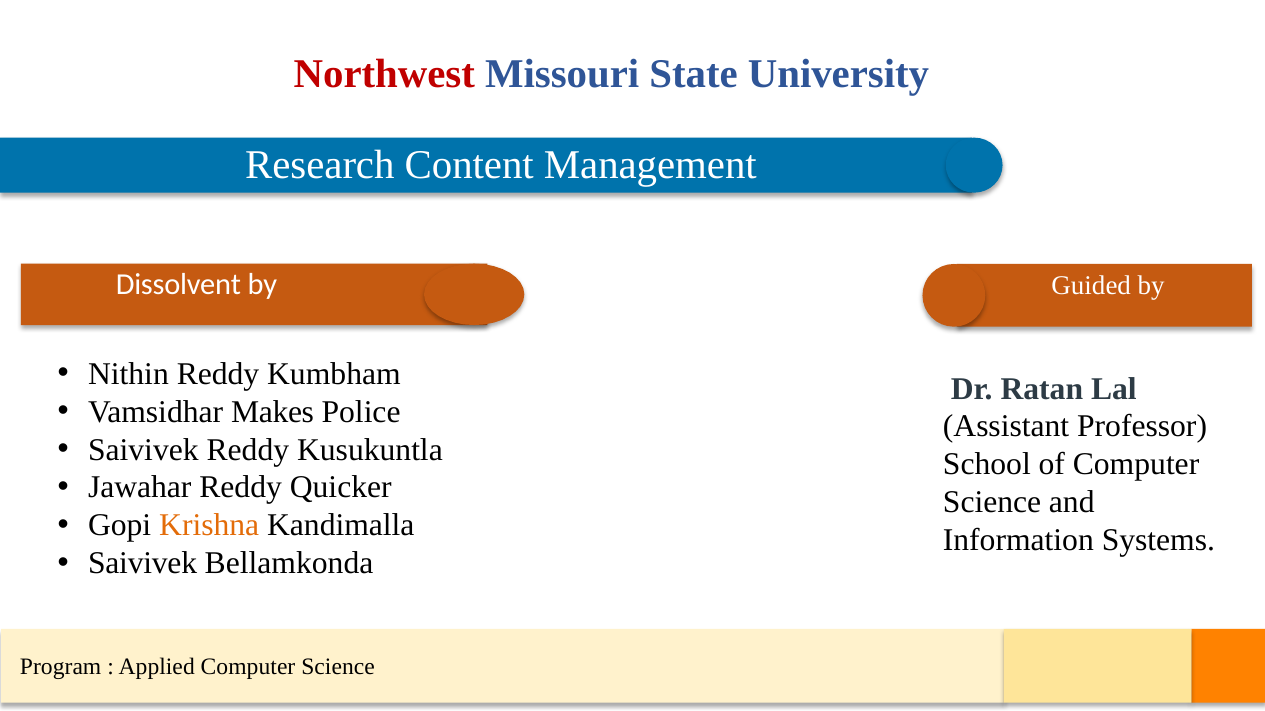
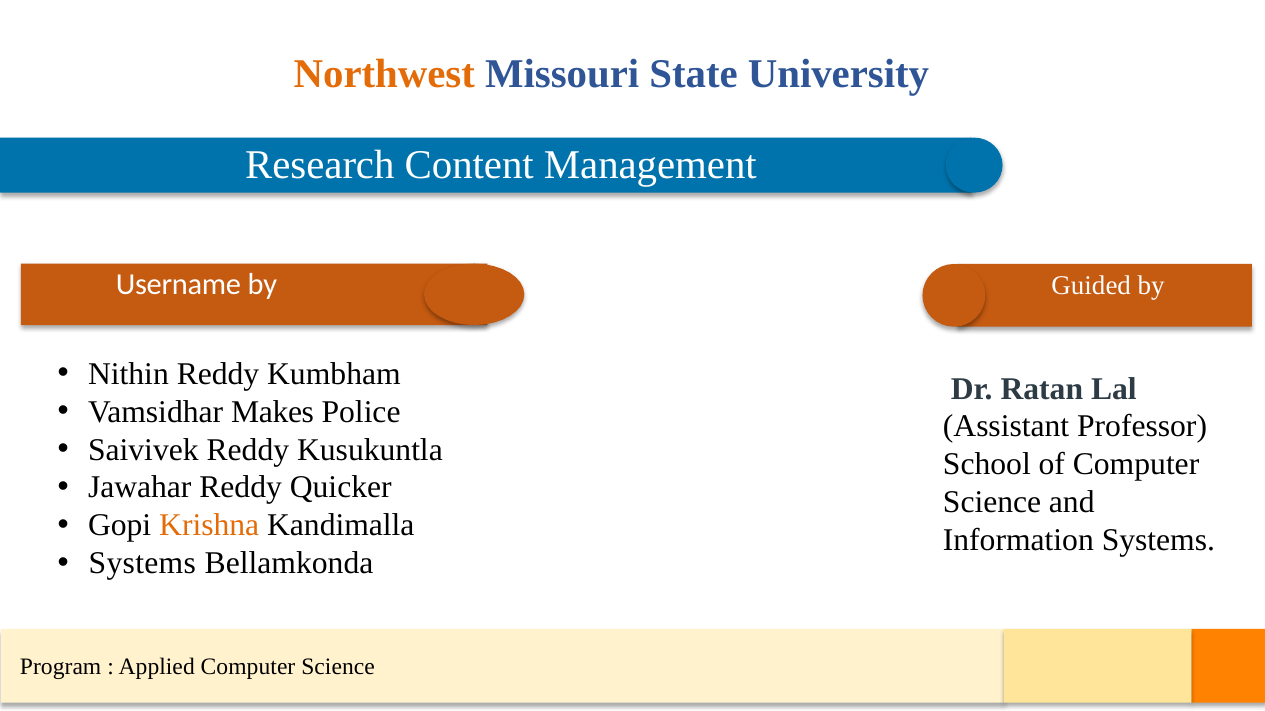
Northwest colour: red -> orange (384, 74)
Dissolvent: Dissolvent -> Username (178, 284)
Saivivek: Saivivek -> Systems (142, 564)
